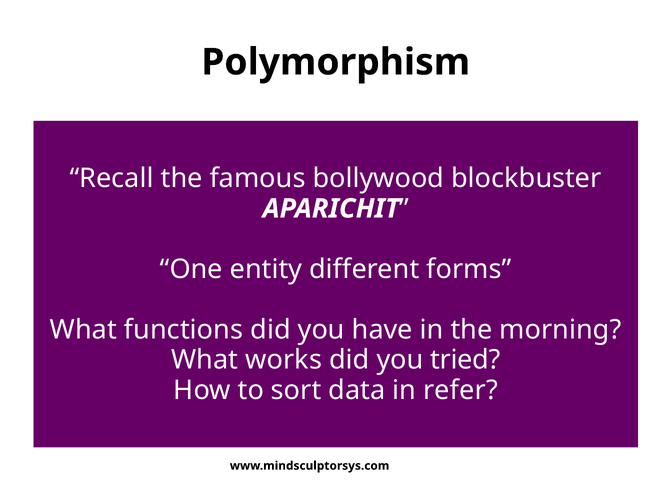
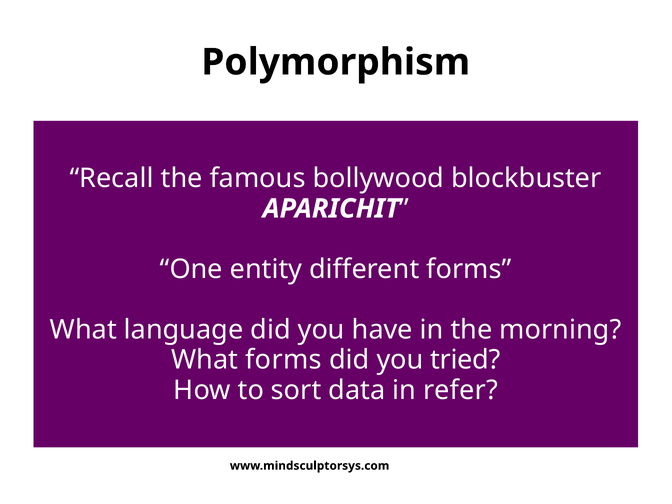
functions: functions -> language (184, 330)
What works: works -> forms (284, 360)
